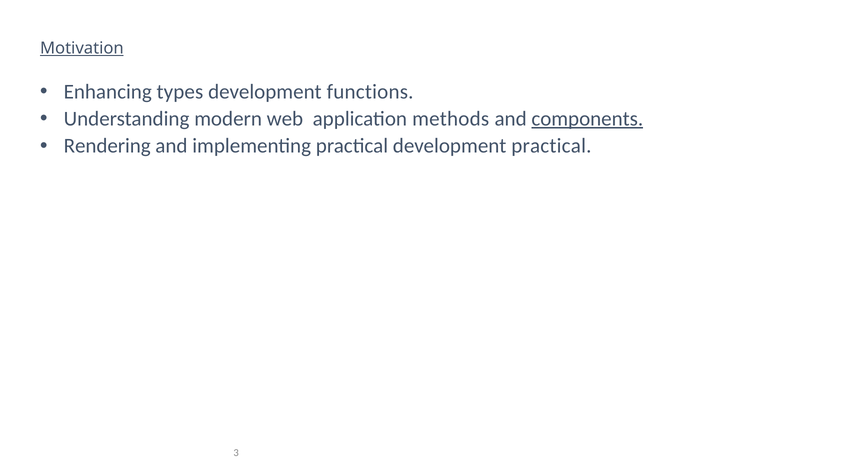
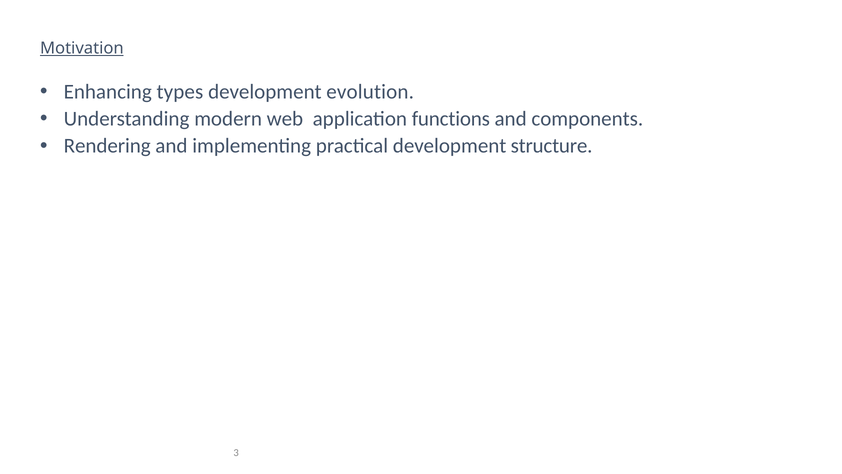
functions: functions -> evolution (370, 92)
methods: methods -> functions (451, 119)
components underline: present -> none (587, 119)
development practical: practical -> structure (552, 146)
